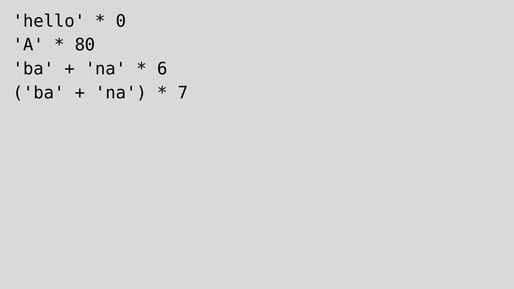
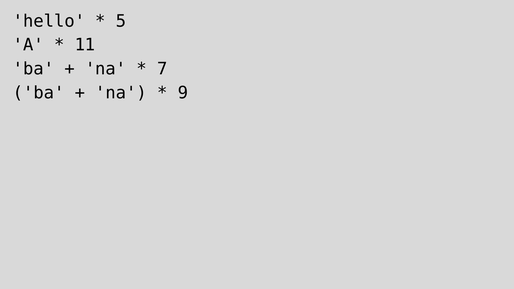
0: 0 -> 5 (121, 21)
80: 80 -> 11 (85, 45)
6: 6 -> 7 (162, 69)
7: 7 -> 9 (183, 93)
